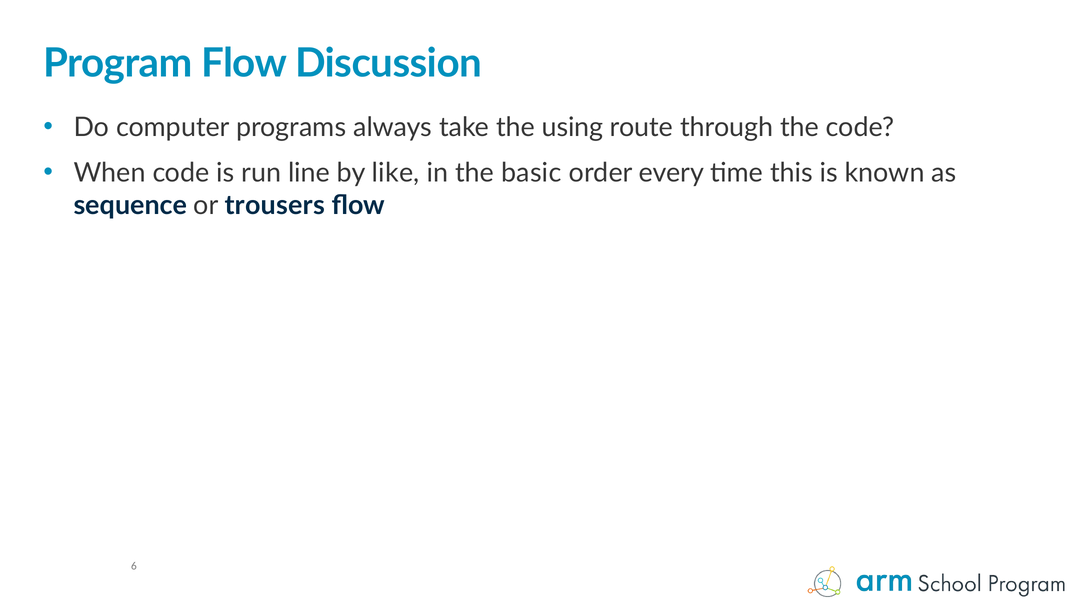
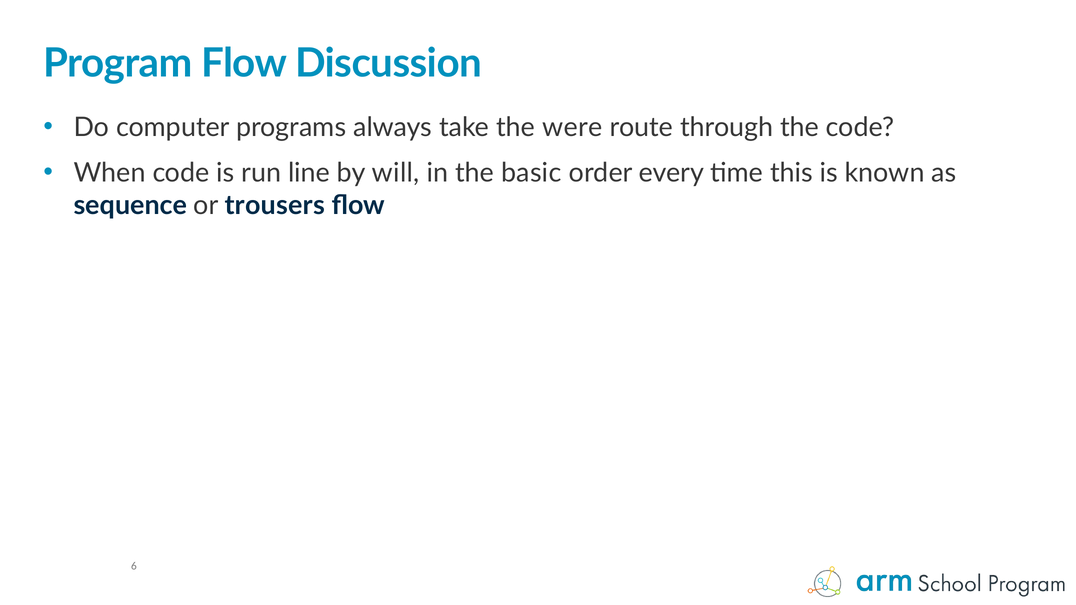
using: using -> were (572, 127)
like: like -> will (396, 173)
